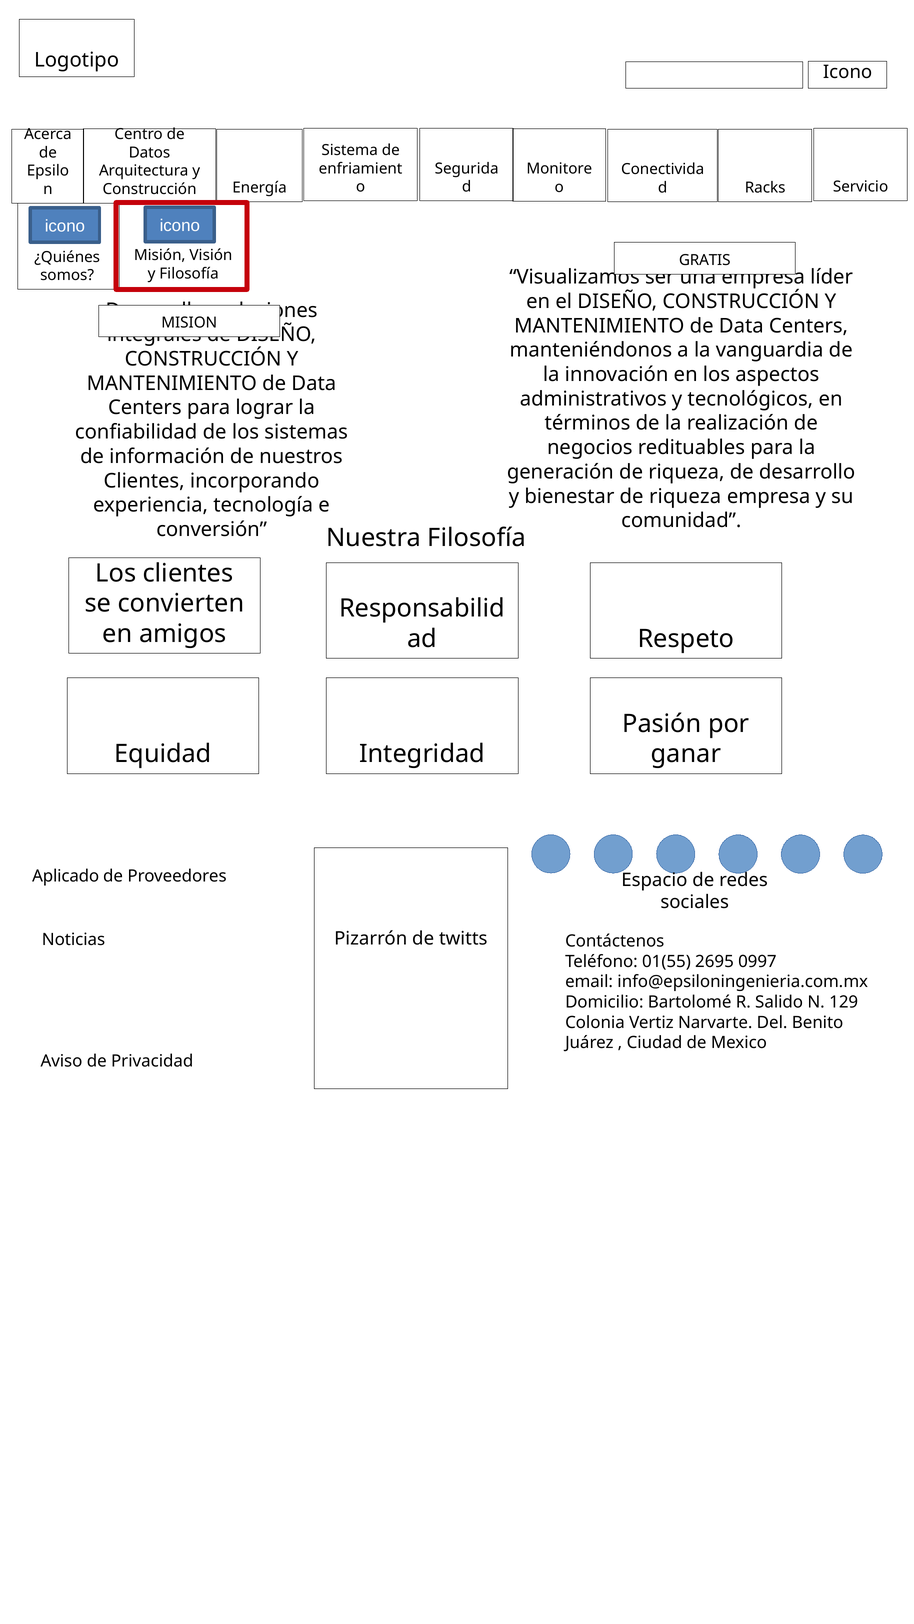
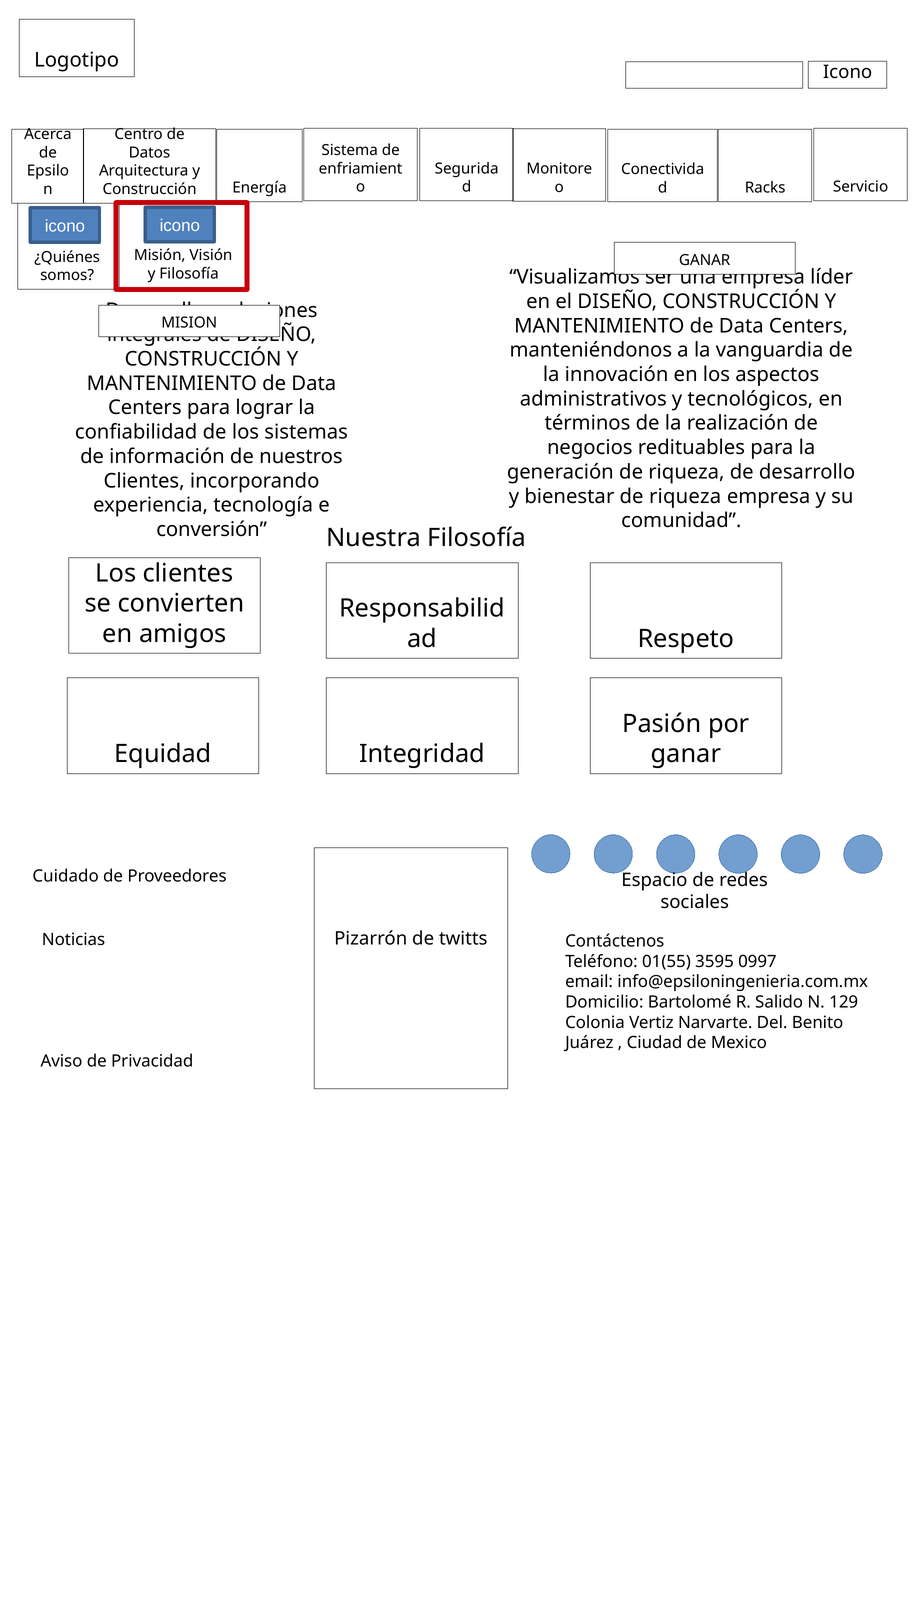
GRATIS: GRATIS -> GANAR (705, 260)
Aplicado: Aplicado -> Cuidado (66, 877)
2695: 2695 -> 3595 (714, 962)
